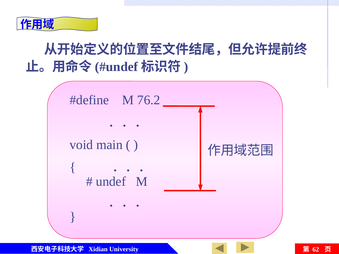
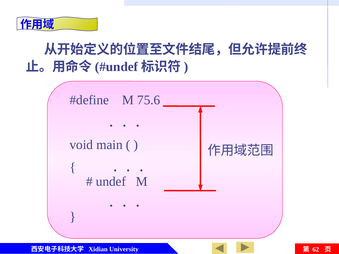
76.2: 76.2 -> 75.6 (149, 100)
